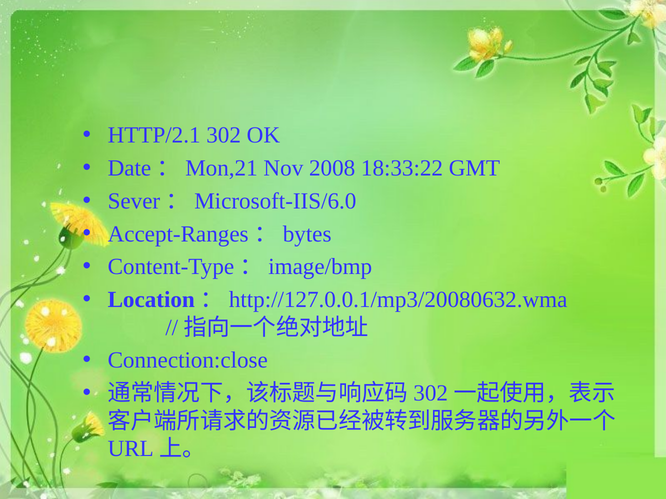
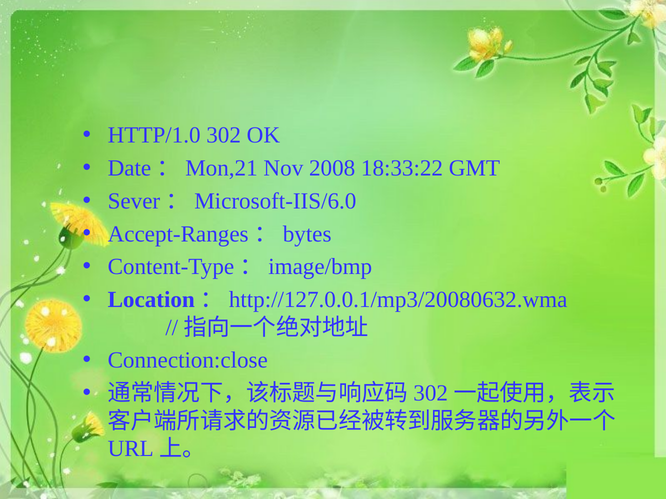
HTTP/2.1: HTTP/2.1 -> HTTP/1.0 (154, 135)
